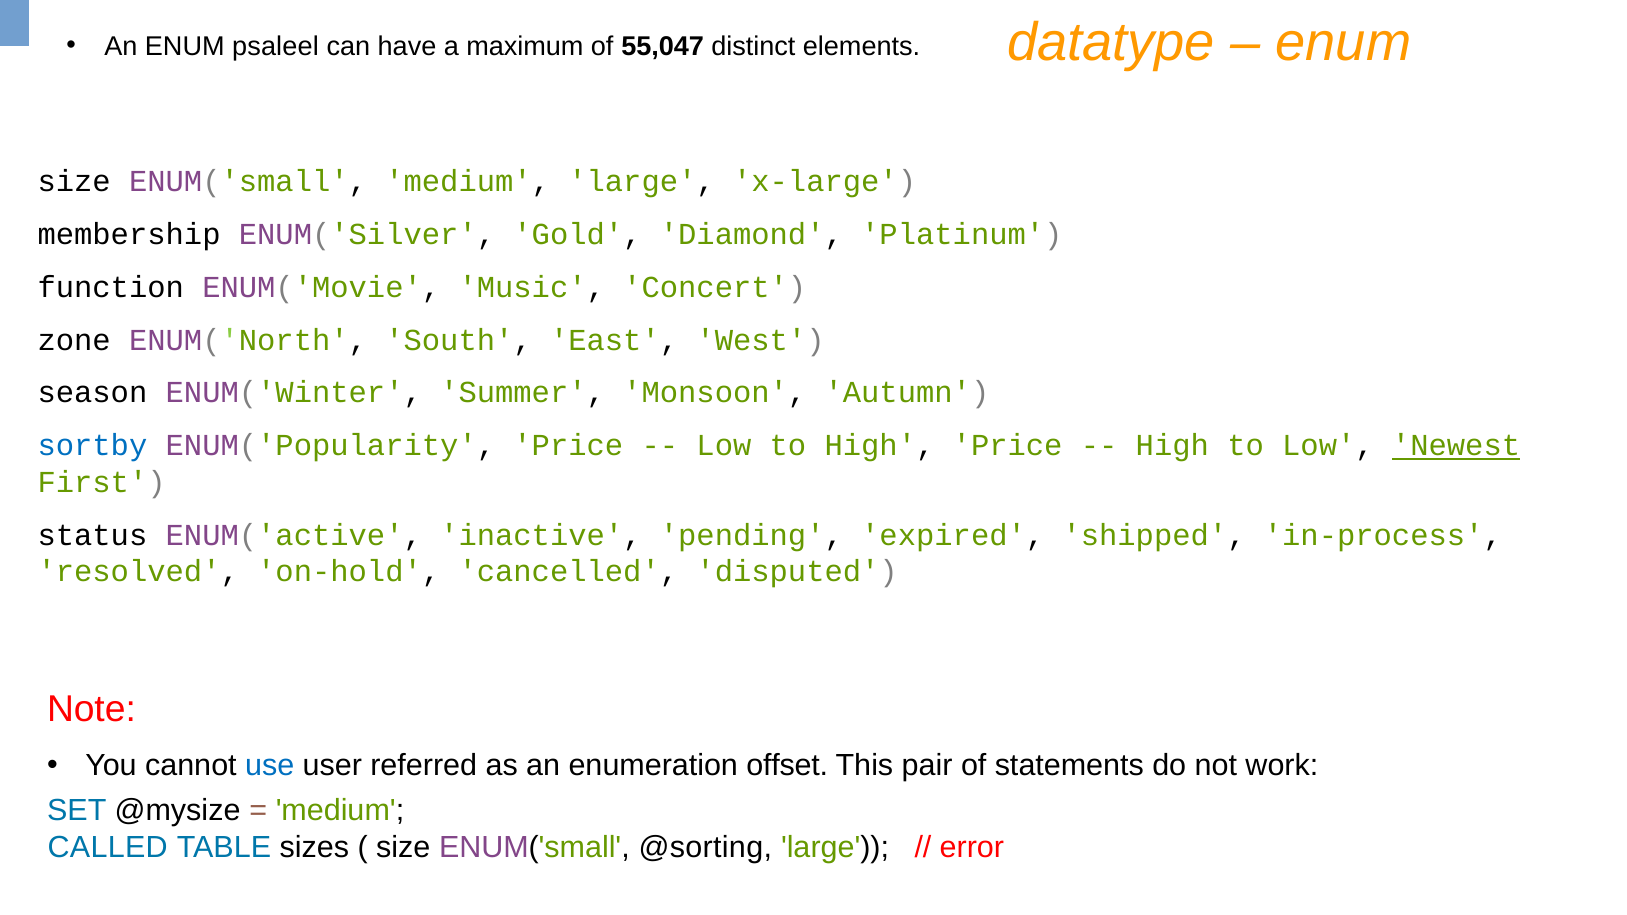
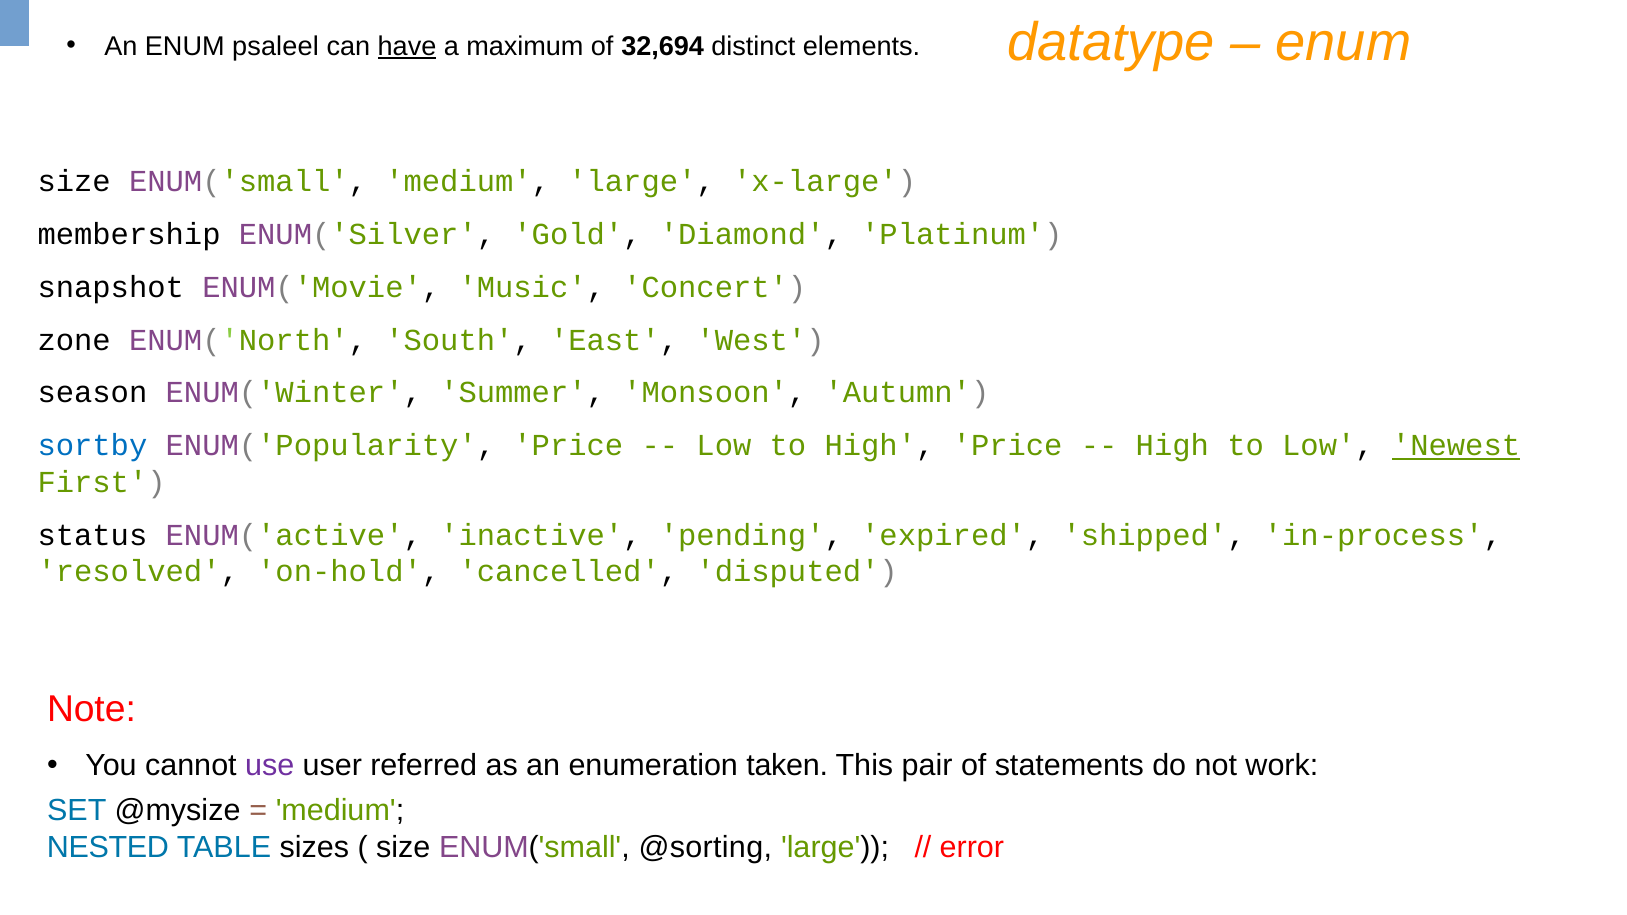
have underline: none -> present (407, 47)
55,047: 55,047 -> 32,694 (663, 47)
function: function -> snapshot (111, 287)
use colour: blue -> purple (270, 766)
offset: offset -> taken (787, 766)
CALLED: CALLED -> NESTED (108, 847)
